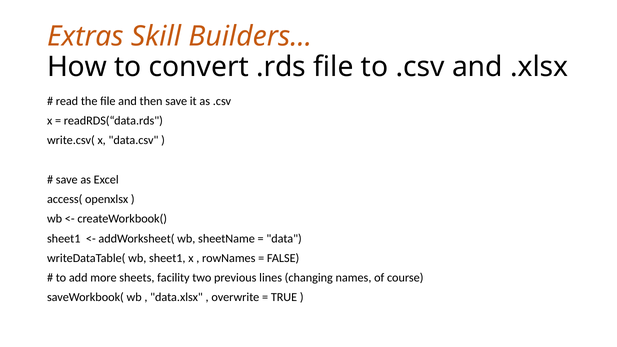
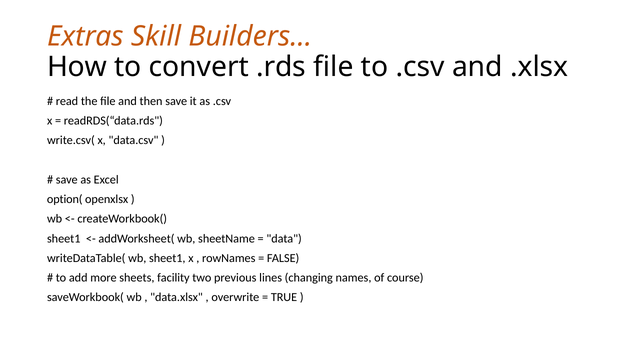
access(: access( -> option( (65, 199)
